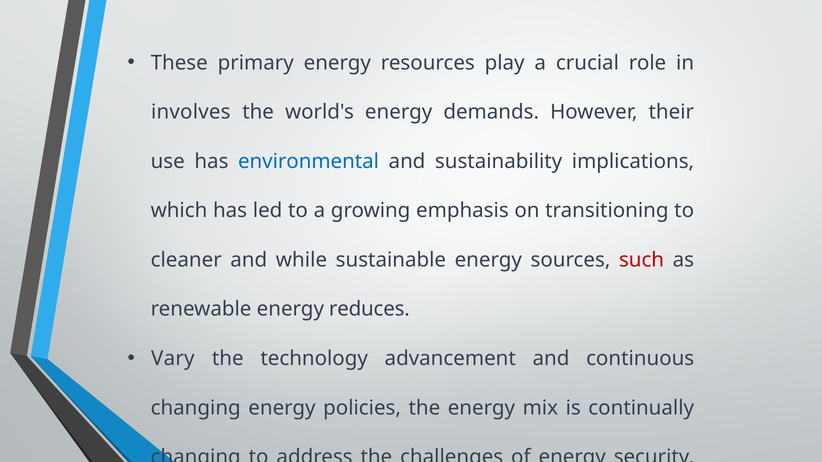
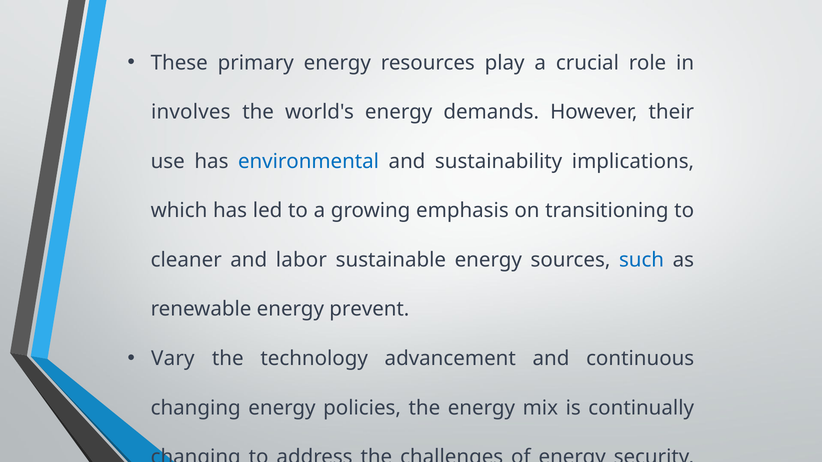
while: while -> labor (301, 260)
such colour: red -> blue (642, 260)
reduces: reduces -> prevent (369, 309)
